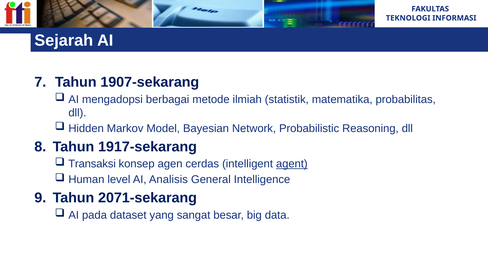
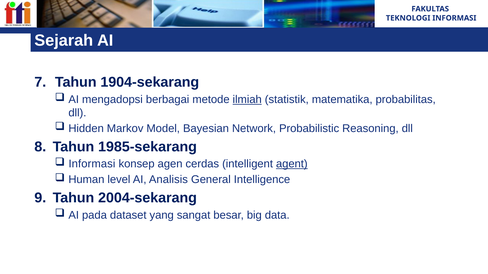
1907-sekarang: 1907-sekarang -> 1904-sekarang (150, 82)
ilmiah underline: none -> present (247, 100)
1917-sekarang: 1917-sekarang -> 1985-sekarang (148, 147)
Transaksi: Transaksi -> Informasi (92, 164)
2071-sekarang: 2071-sekarang -> 2004-sekarang (148, 198)
